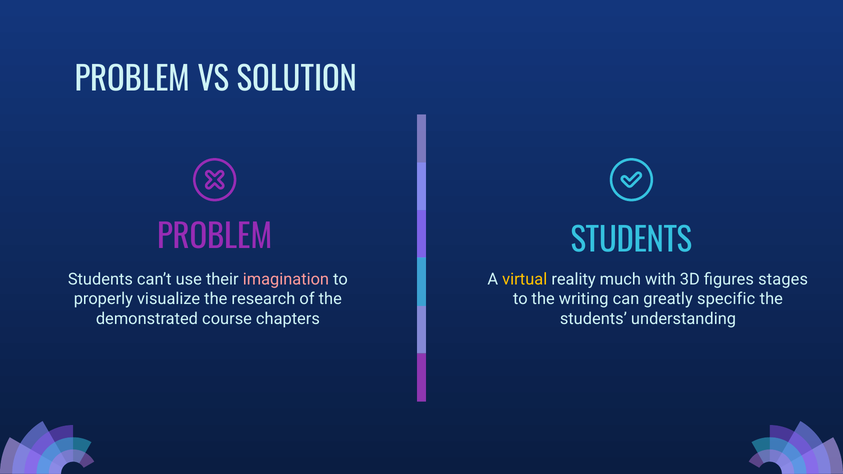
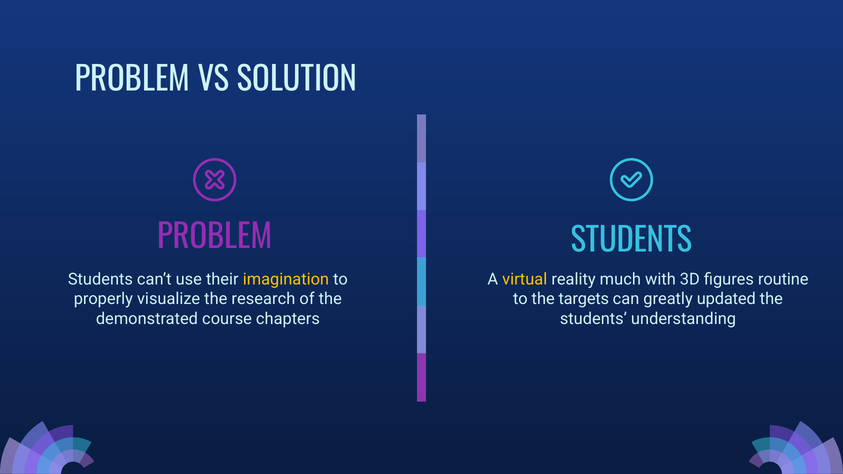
imagination colour: pink -> yellow (286, 280)
stages: stages -> routine (783, 280)
writing: writing -> targets (584, 299)
specific: specific -> updated (726, 299)
